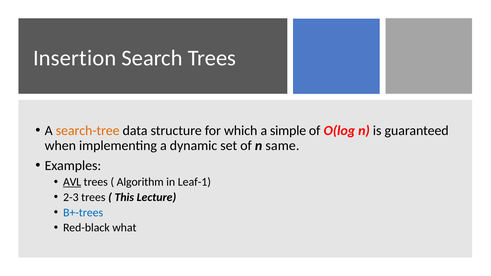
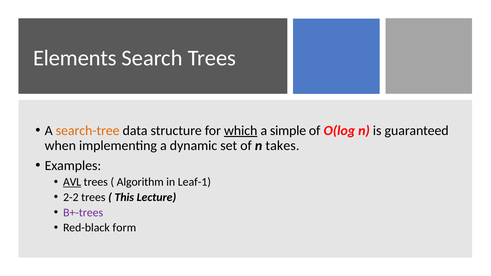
Insertion: Insertion -> Elements (75, 58)
which underline: none -> present (241, 131)
same: same -> takes (282, 146)
2-3: 2-3 -> 2-2 (71, 197)
B+-trees colour: blue -> purple (83, 213)
what: what -> form (124, 228)
